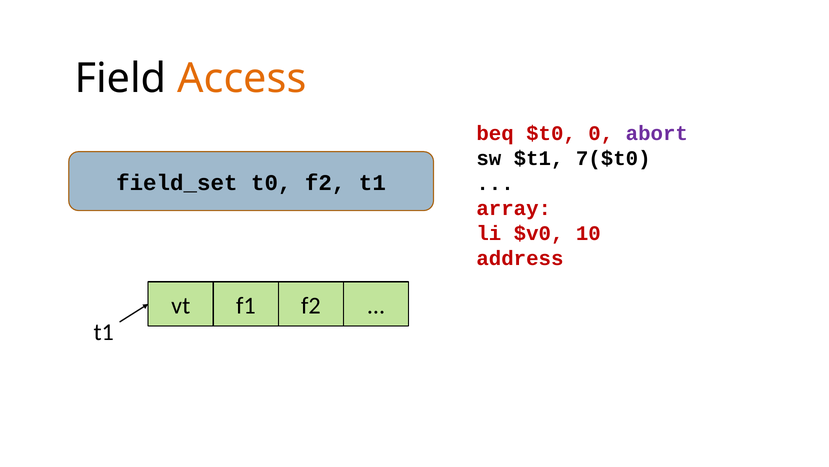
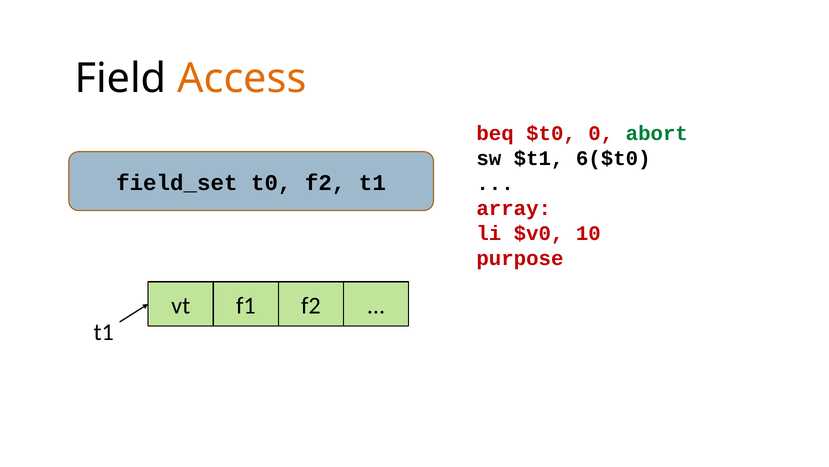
abort colour: purple -> green (657, 133)
7($t0: 7($t0 -> 6($t0 (613, 158)
address: address -> purpose (520, 258)
